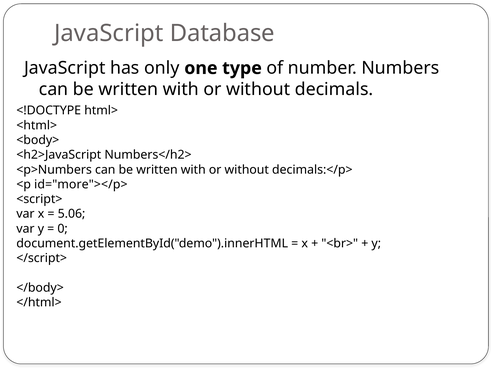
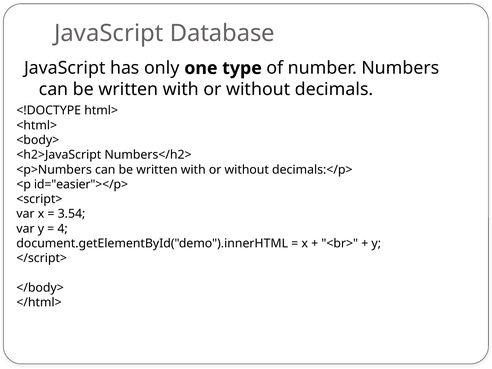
id="more"></p>: id="more"></p> -> id="easier"></p> (81, 184)
5.06: 5.06 -> 3.54 (72, 214)
0: 0 -> 4 (63, 229)
